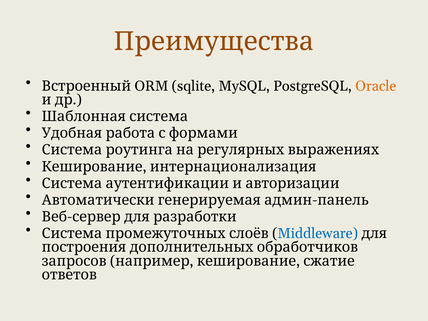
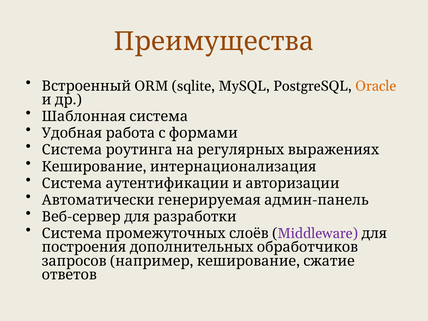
Middleware colour: blue -> purple (318, 234)
